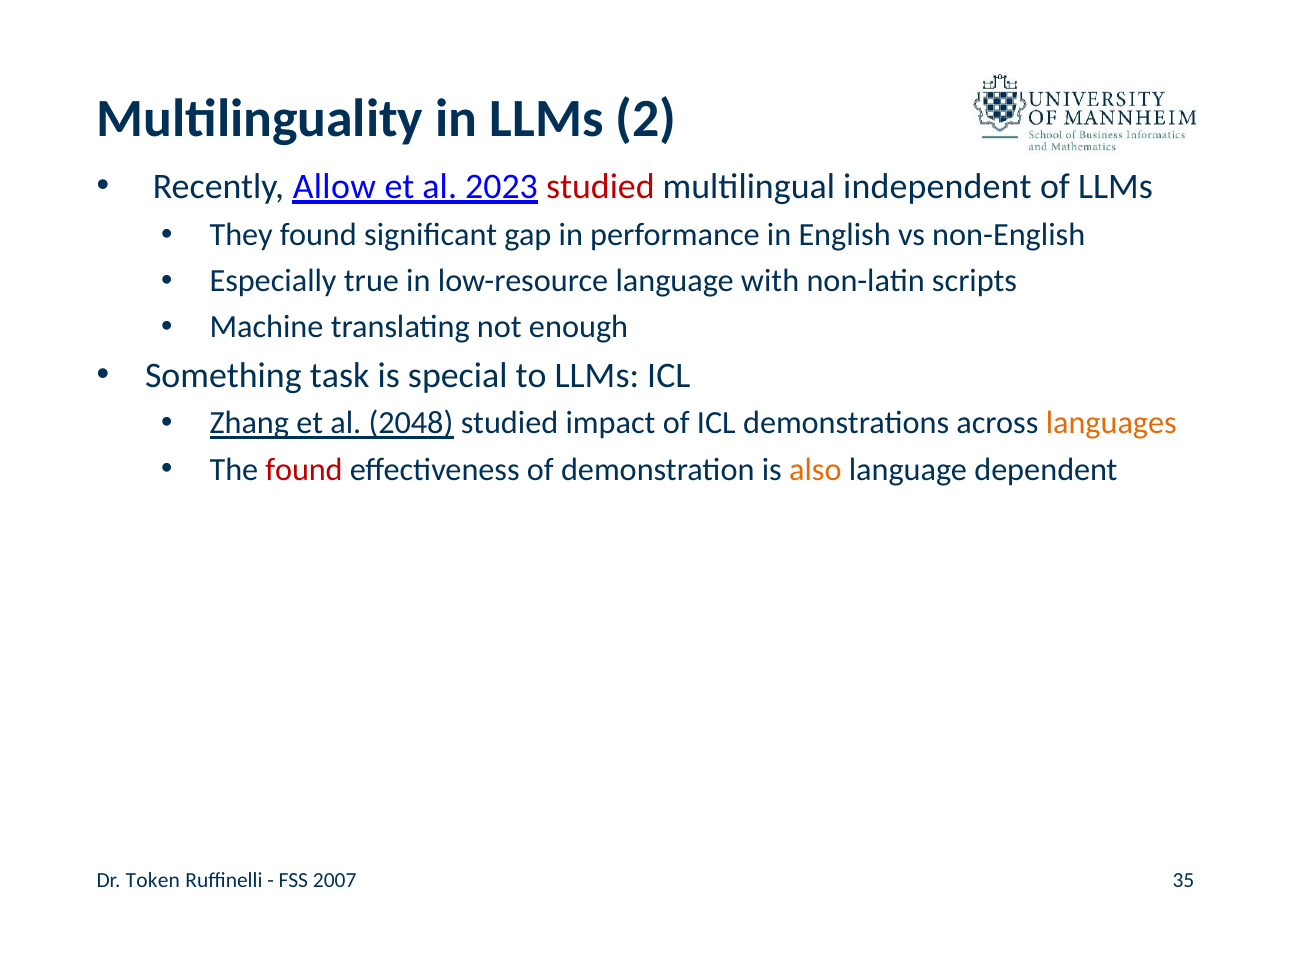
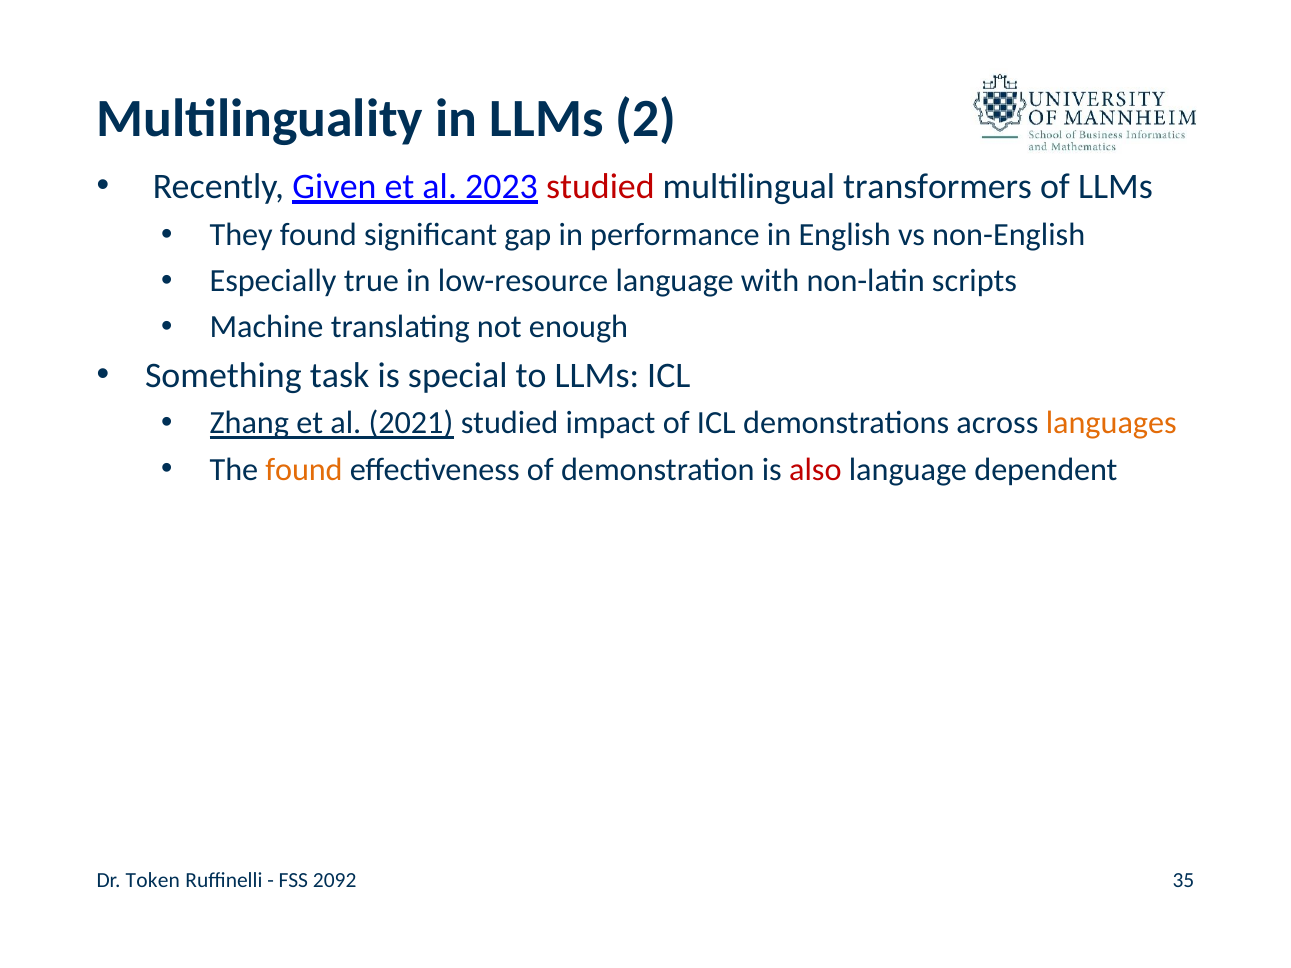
Allow: Allow -> Given (334, 187)
independent: independent -> transformers (938, 187)
2048: 2048 -> 2021 (411, 423)
found colour: red -> orange (304, 470)
also colour: orange -> red (815, 470)
2007: 2007 -> 2092 (335, 880)
